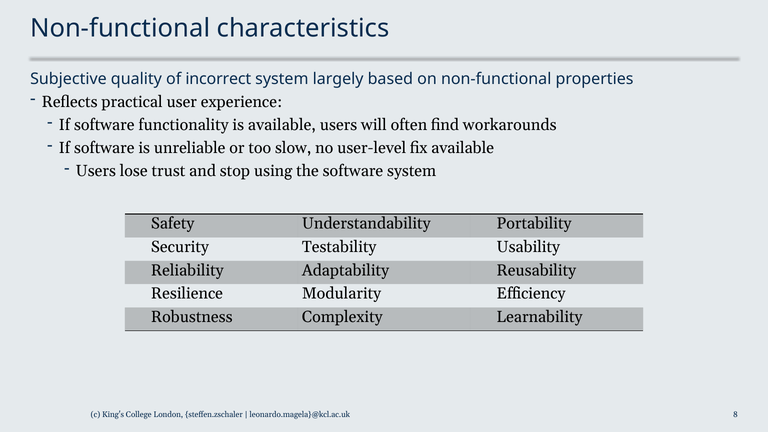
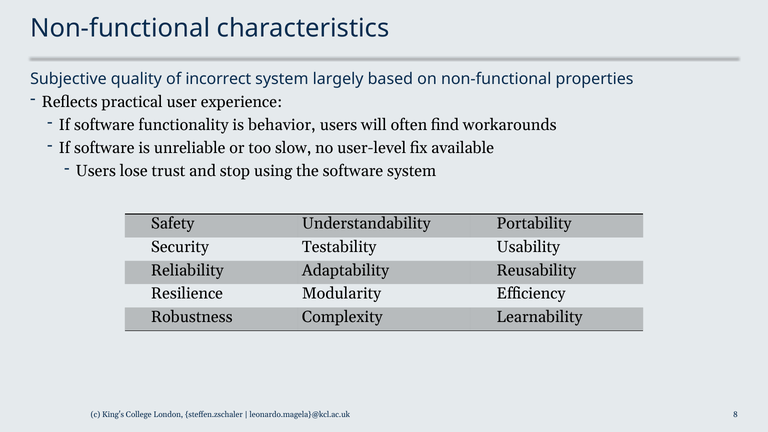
is available: available -> behavior (282, 125)
